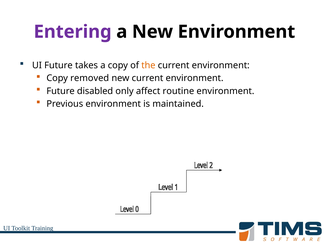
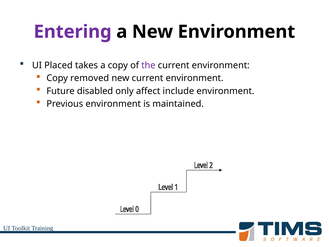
UI Future: Future -> Placed (58, 65)
the colour: orange -> purple (148, 65)
routine: routine -> include (178, 91)
